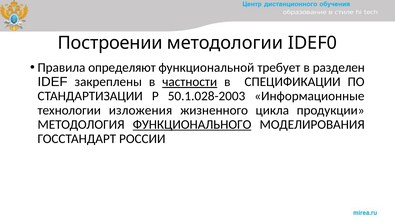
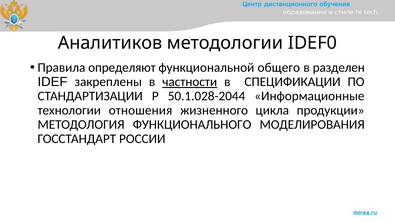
Построении: Построении -> Аналитиков (110, 43)
требует: требует -> общего (279, 68)
50.1.028-2003: 50.1.028-2003 -> 50.1.028-2044 (207, 96)
изложения: изложения -> отношения (140, 110)
ФУНКЦИОНАЛЬНОГО underline: present -> none (192, 125)
